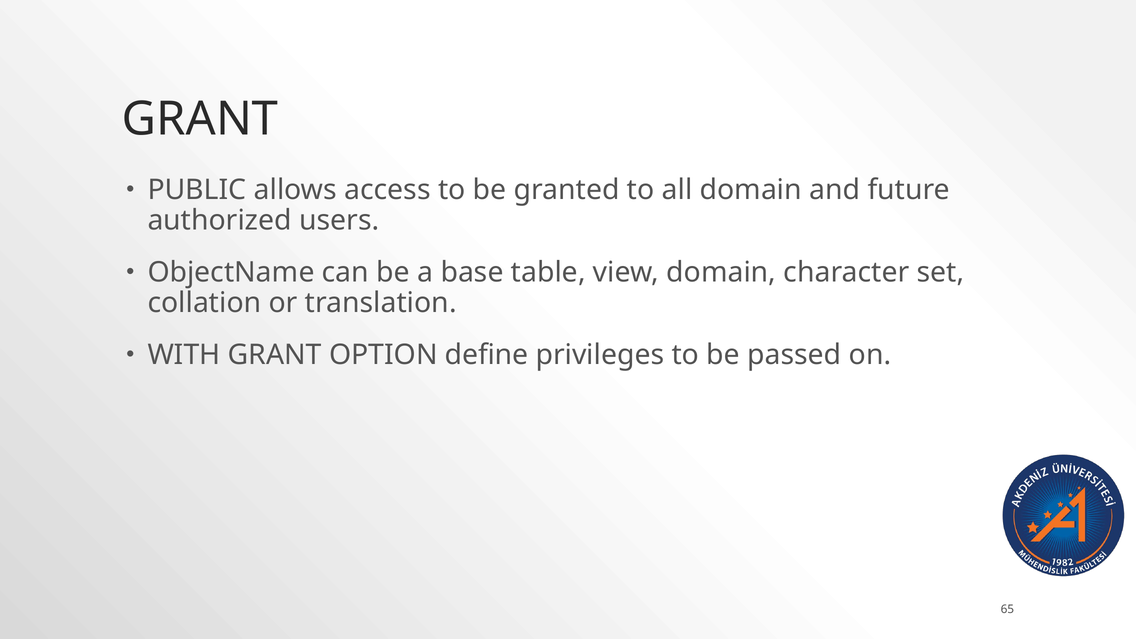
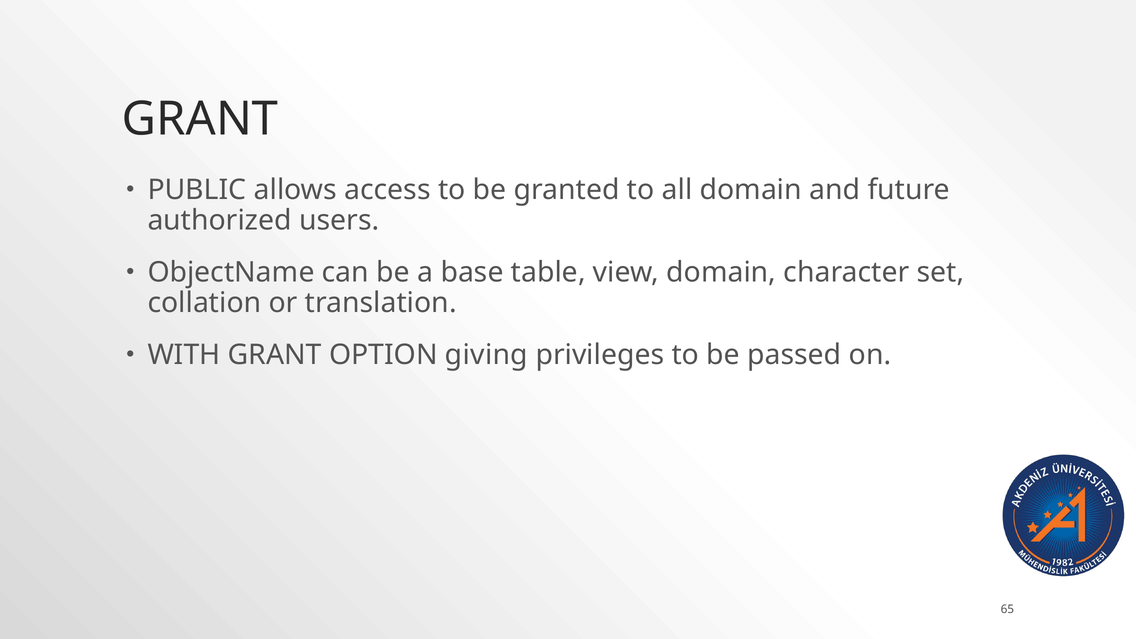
define: define -> giving (486, 355)
